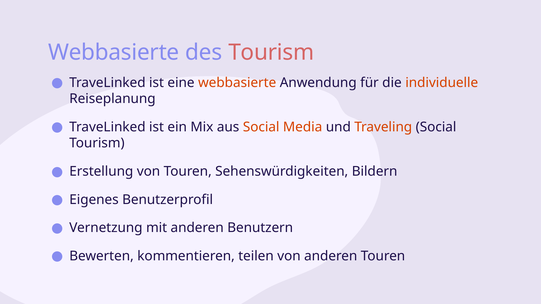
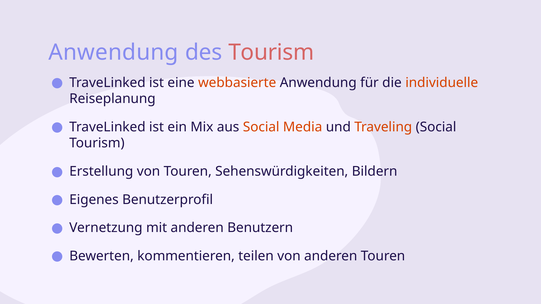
Webbasierte: Webbasierte -> Anwendung (113, 52)
